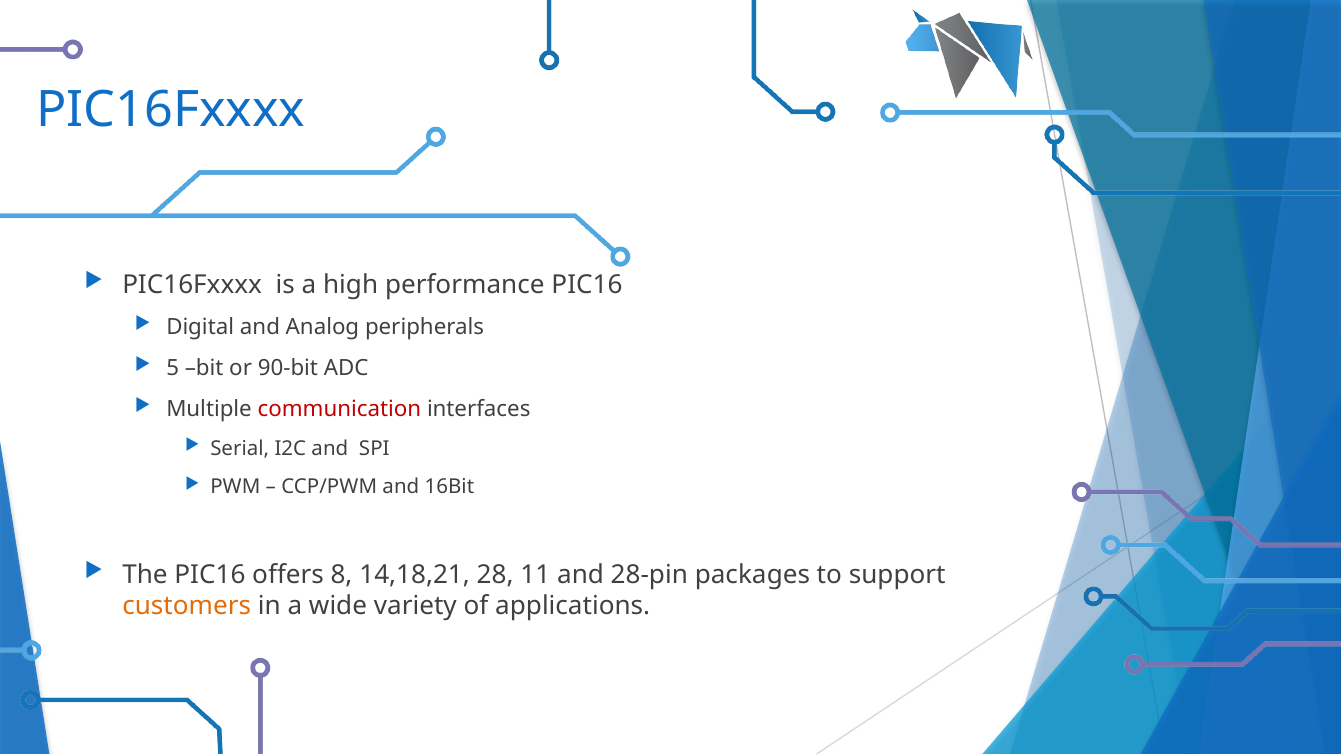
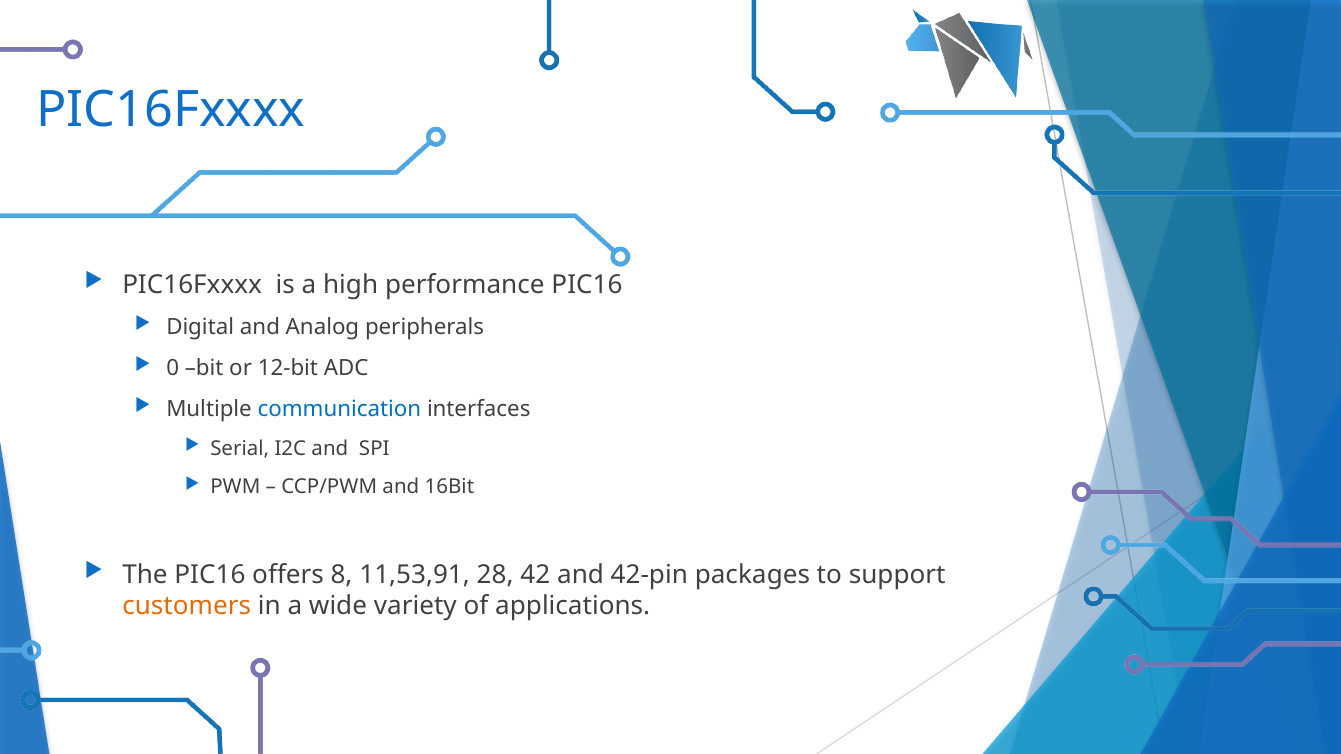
5: 5 -> 0 (173, 368)
90-bit: 90-bit -> 12-bit (288, 368)
communication colour: red -> blue (339, 409)
14,18,21: 14,18,21 -> 11,53,91 (415, 575)
11: 11 -> 42 (535, 575)
28-pin: 28-pin -> 42-pin (649, 575)
